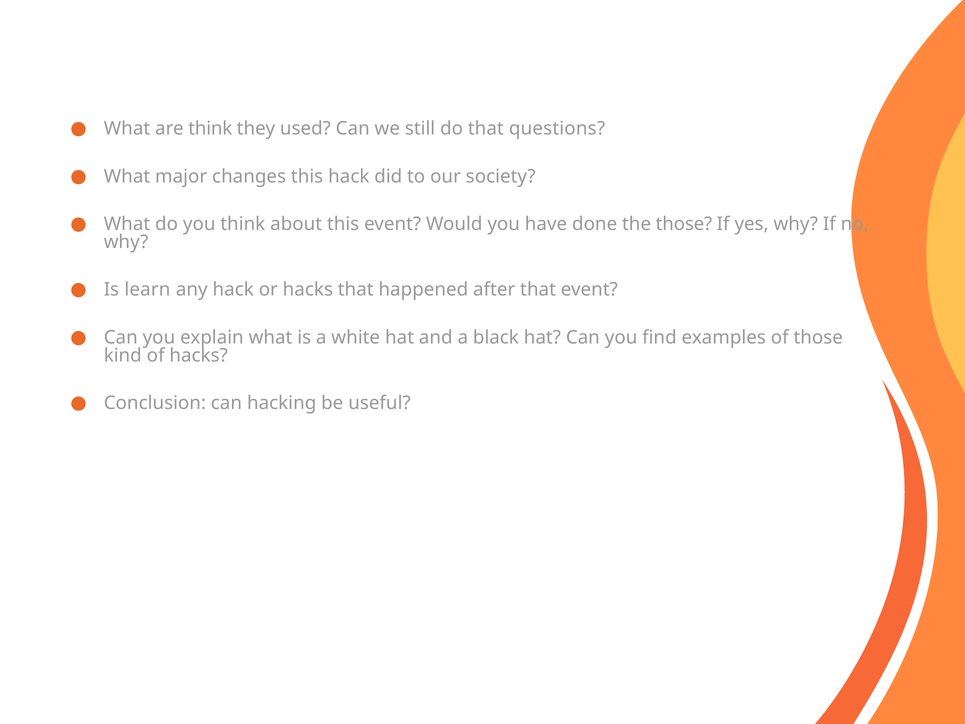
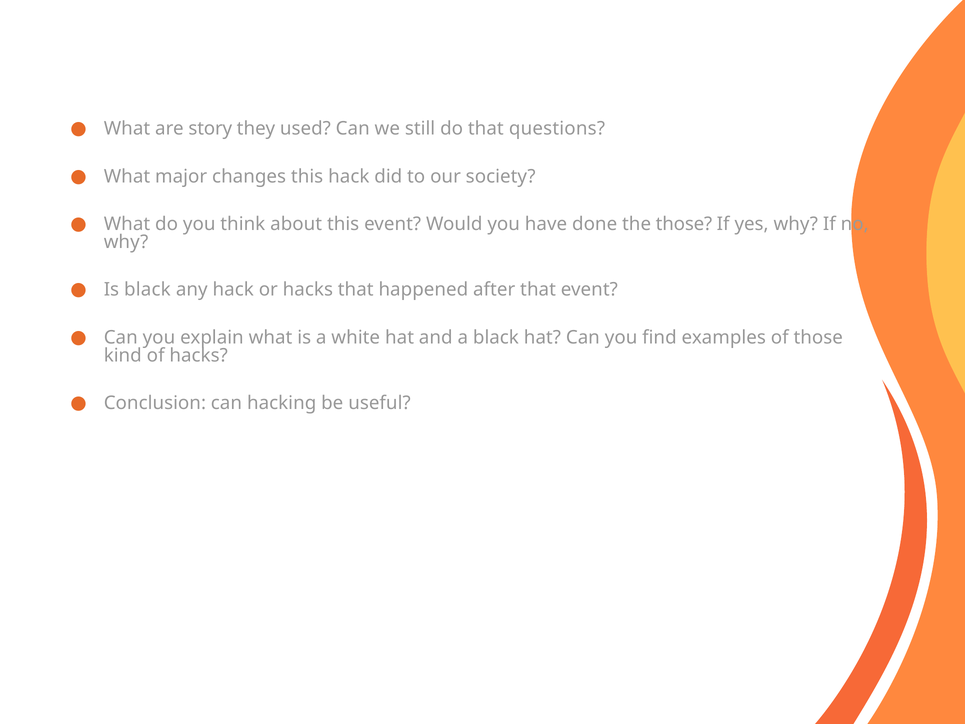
are think: think -> story (210, 129)
Is learn: learn -> black (147, 290)
